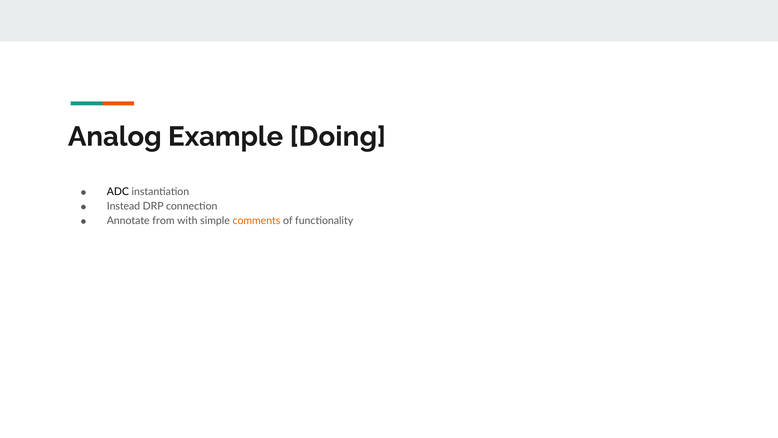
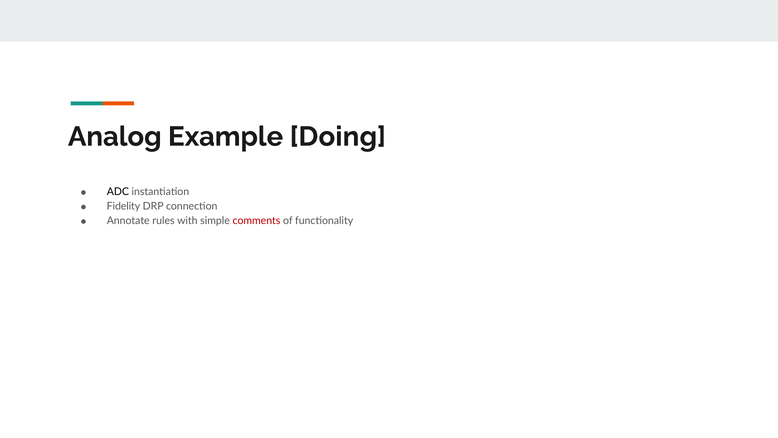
Instead: Instead -> Fidelity (123, 206)
from: from -> rules (163, 221)
comments colour: orange -> red (256, 221)
